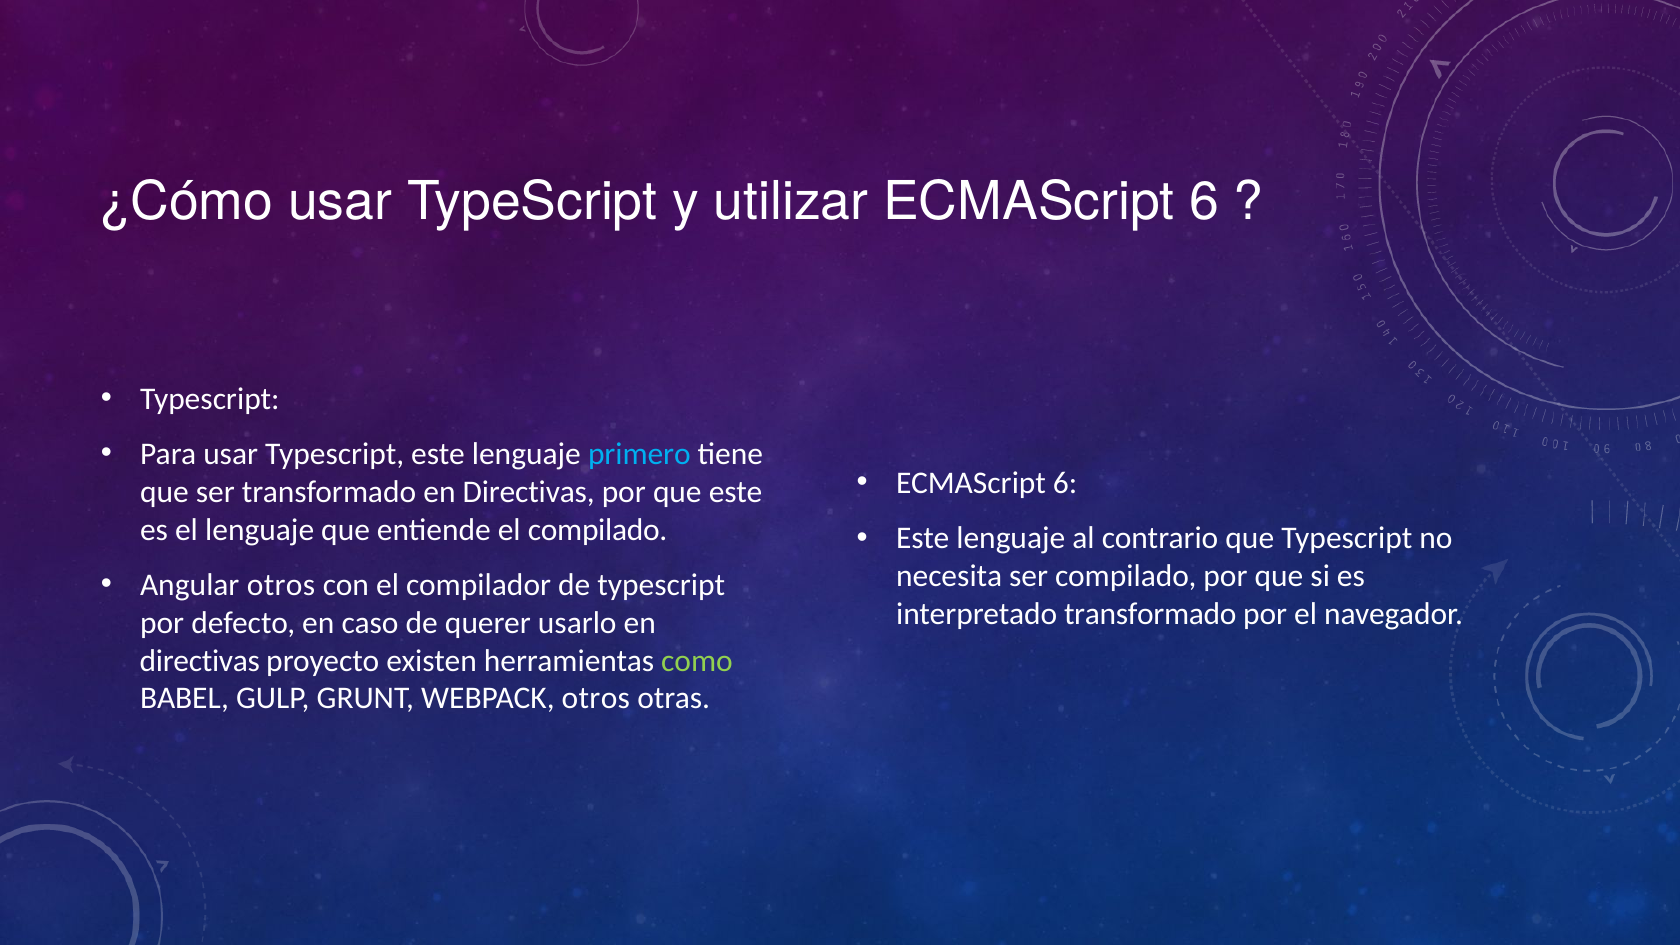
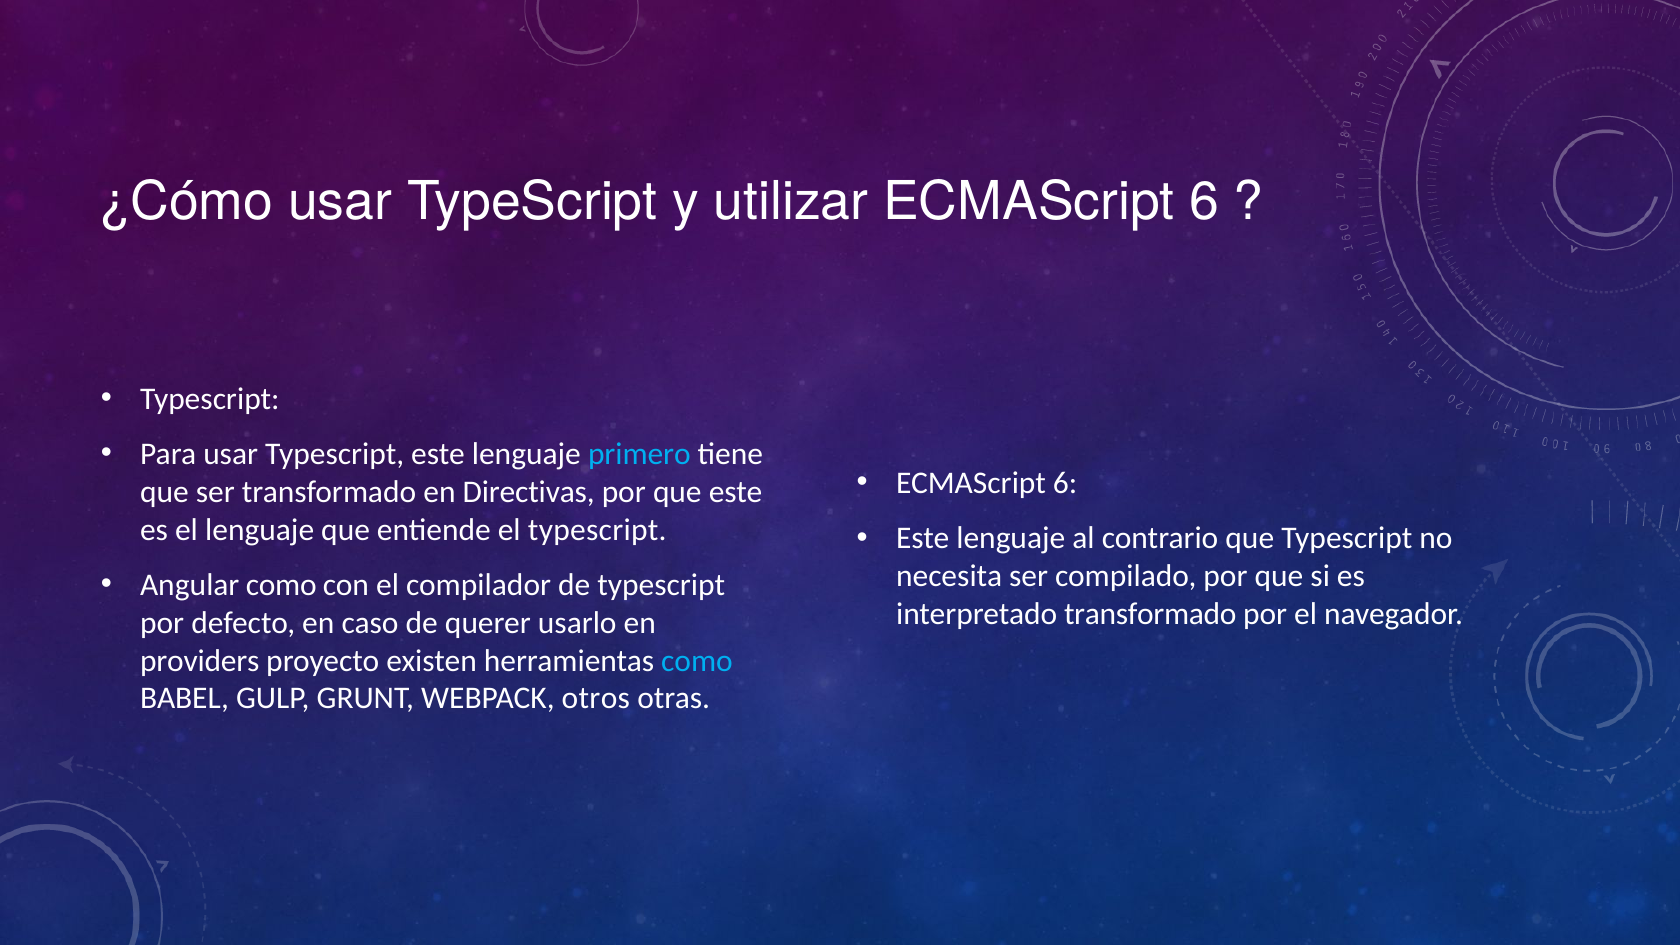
el compilado: compilado -> typescript (597, 530)
Angular otros: otros -> como (281, 585)
directivas: directivas -> providers (200, 661)
como colour: light green -> light blue (697, 661)
